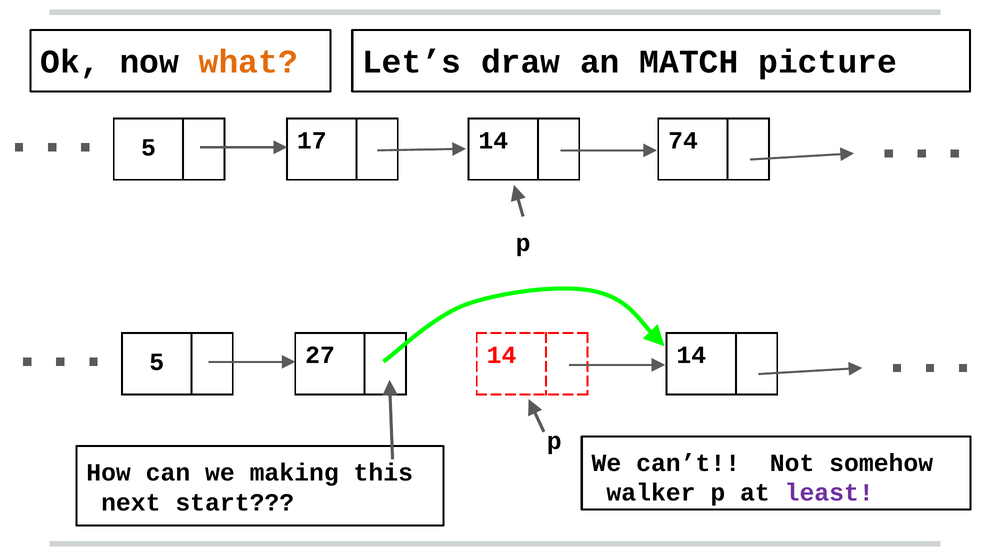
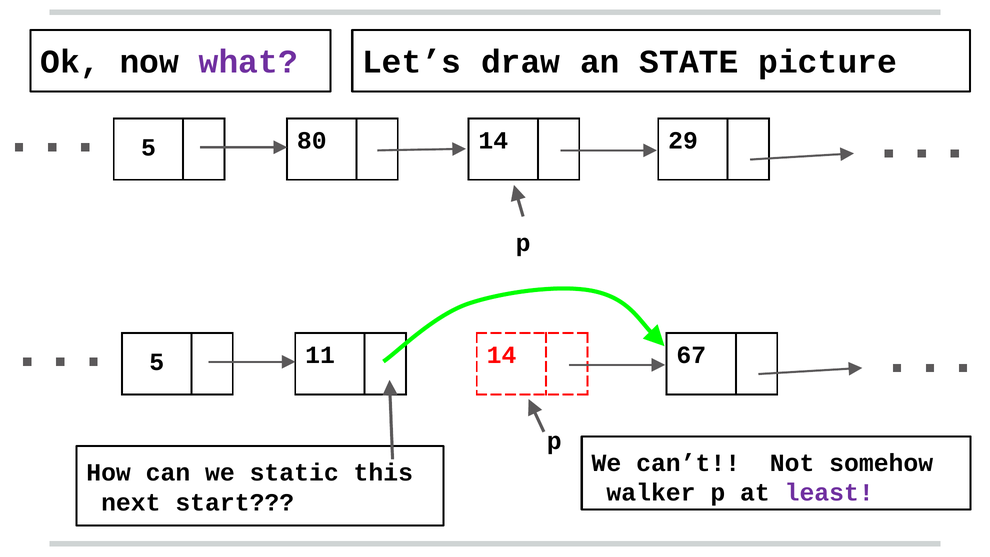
what colour: orange -> purple (248, 62)
MATCH: MATCH -> STATE (689, 62)
17: 17 -> 80 (312, 141)
74: 74 -> 29 (683, 141)
27: 27 -> 11 (320, 355)
14: 14 -> 67 (691, 355)
making: making -> static (294, 473)
